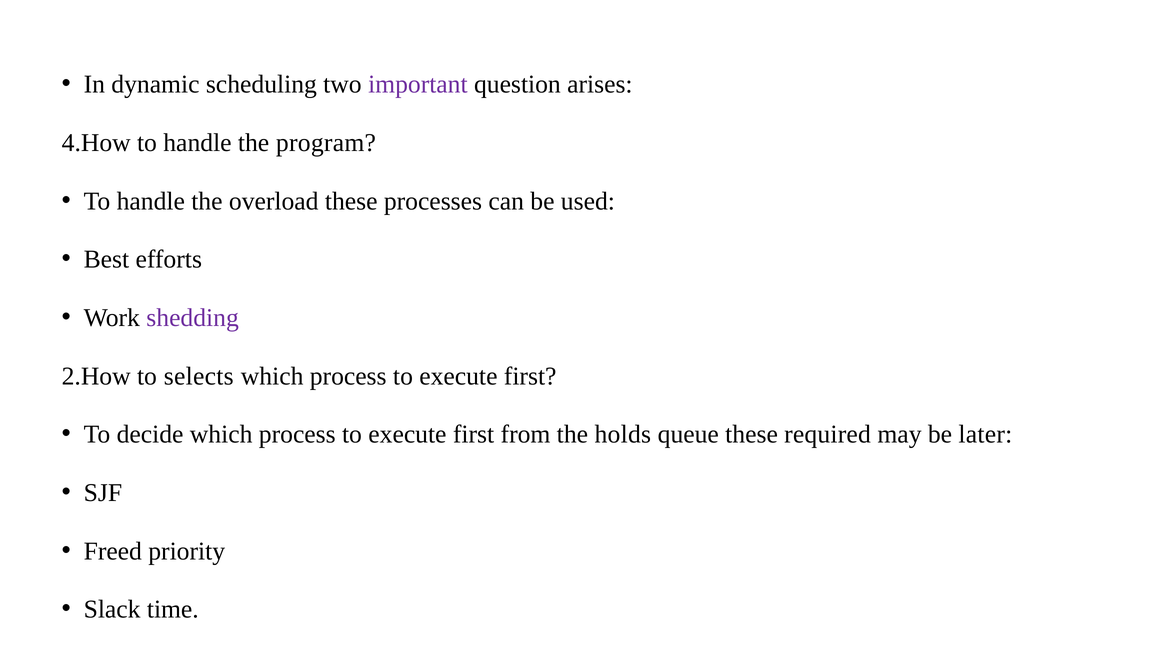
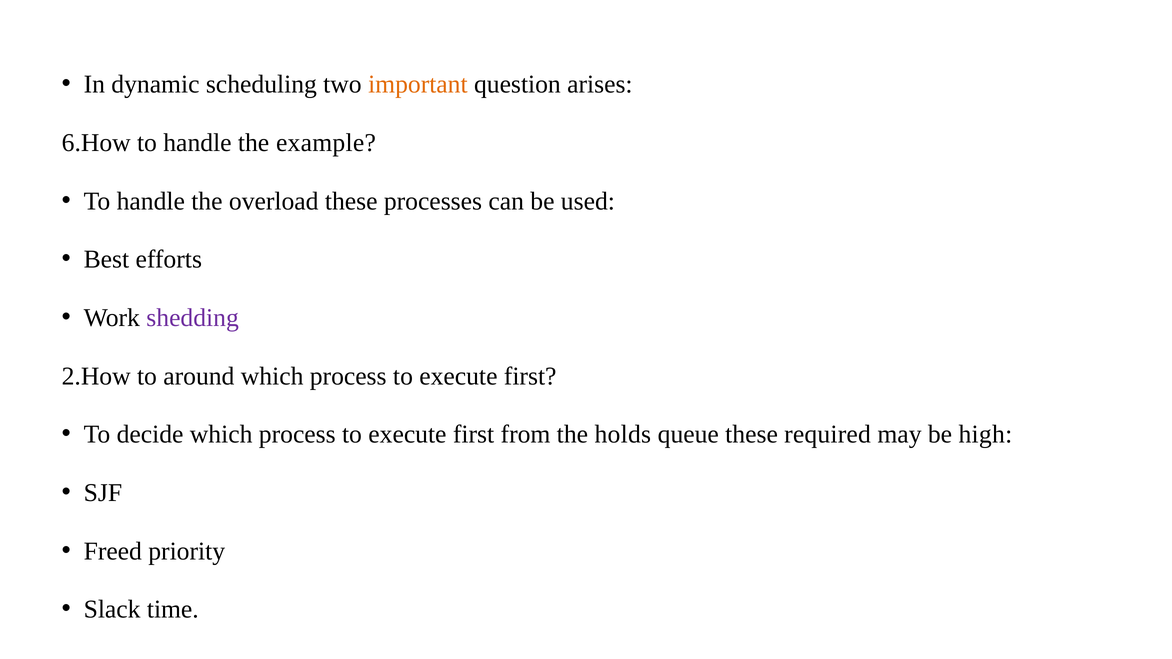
important colour: purple -> orange (418, 84)
4.How: 4.How -> 6.How (96, 143)
program: program -> example (326, 143)
selects: selects -> around (199, 376)
later: later -> high (985, 435)
